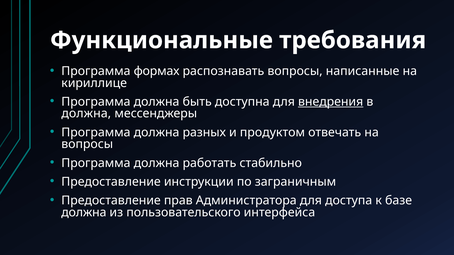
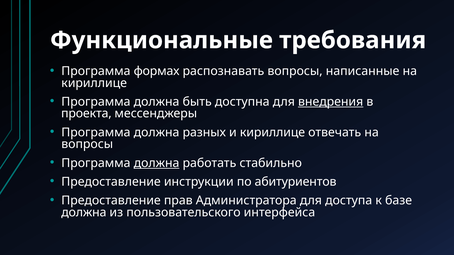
должна: должна -> проекта (86, 114)
и продуктом: продуктом -> кириллице (272, 133)
должна underline: none -> present (157, 163)
заграничным: заграничным -> абитуриентов (296, 182)
